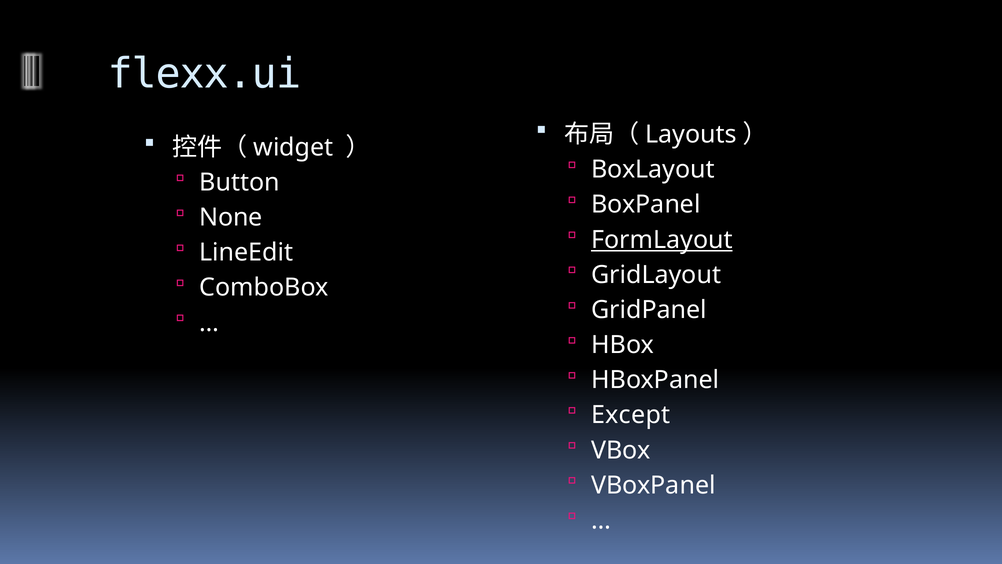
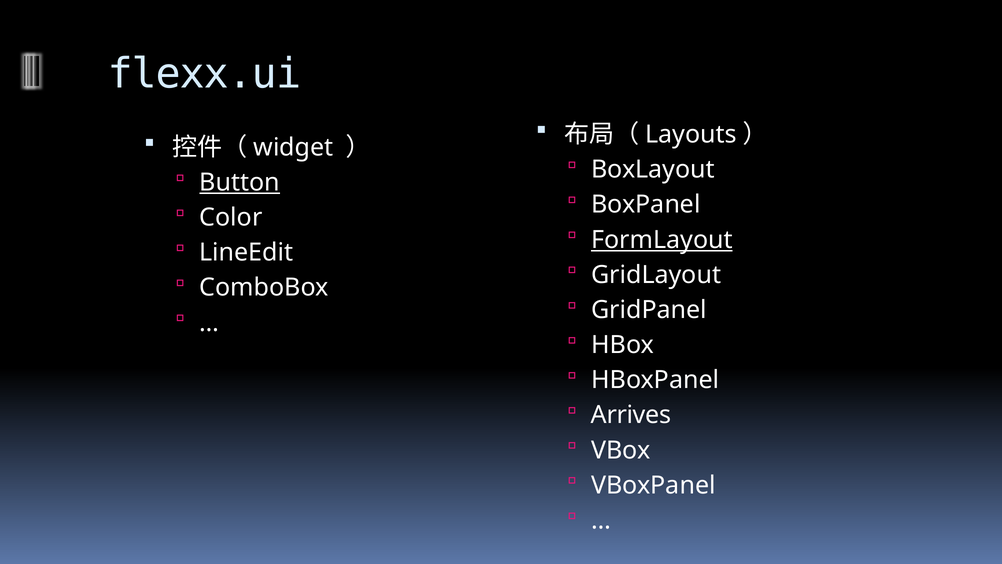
Button underline: none -> present (240, 182)
None: None -> Color (231, 217)
Except: Except -> Arrives (631, 415)
